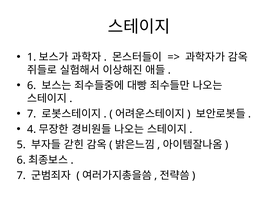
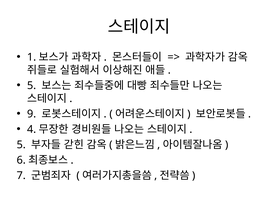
6: 6 -> 5 (32, 86)
7: 7 -> 9 (32, 114)
